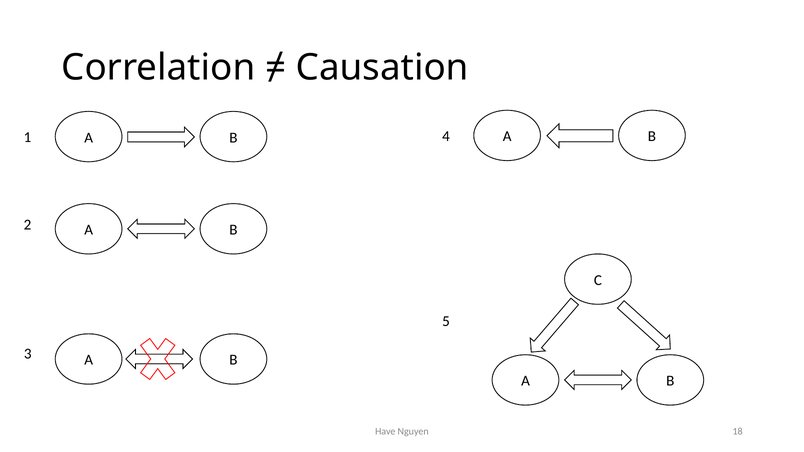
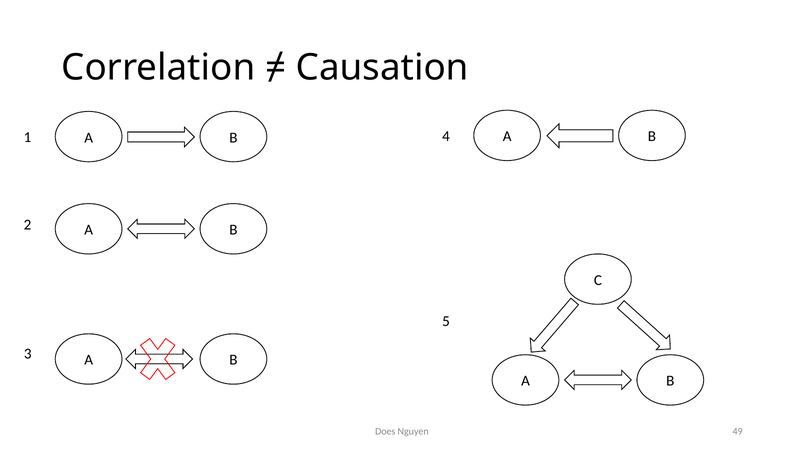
Have: Have -> Does (385, 432)
18: 18 -> 49 (738, 432)
